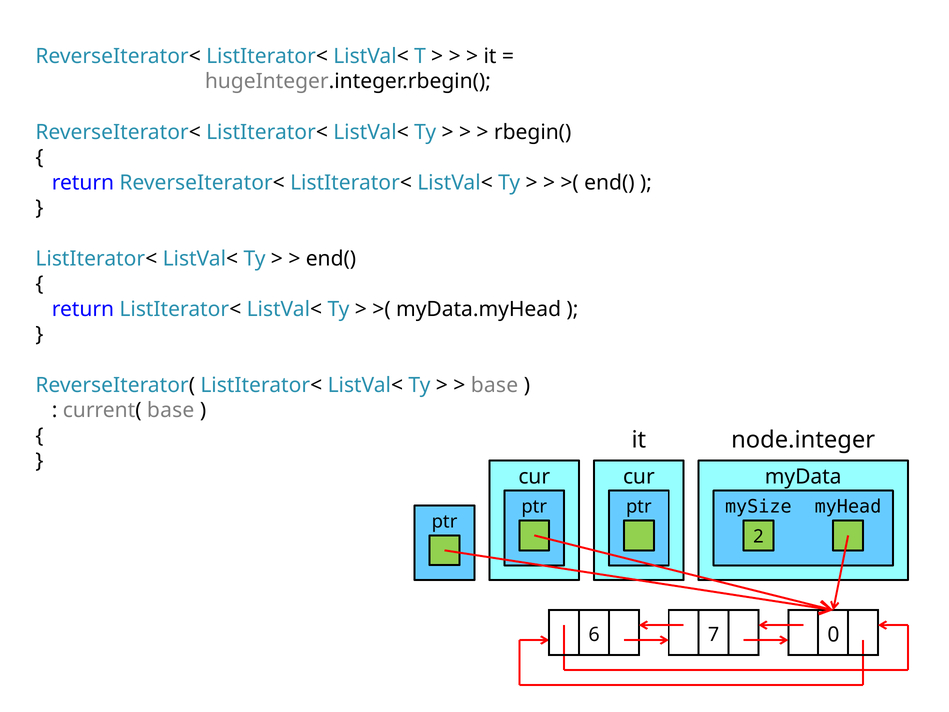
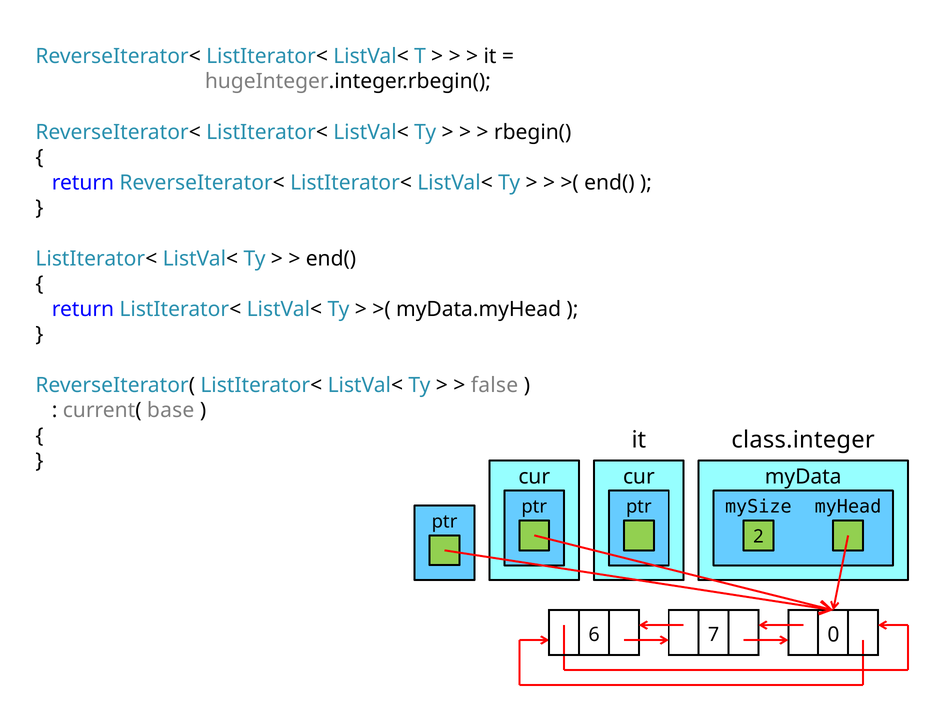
base: base -> false (494, 385)
node.integer: node.integer -> class.integer (803, 440)
